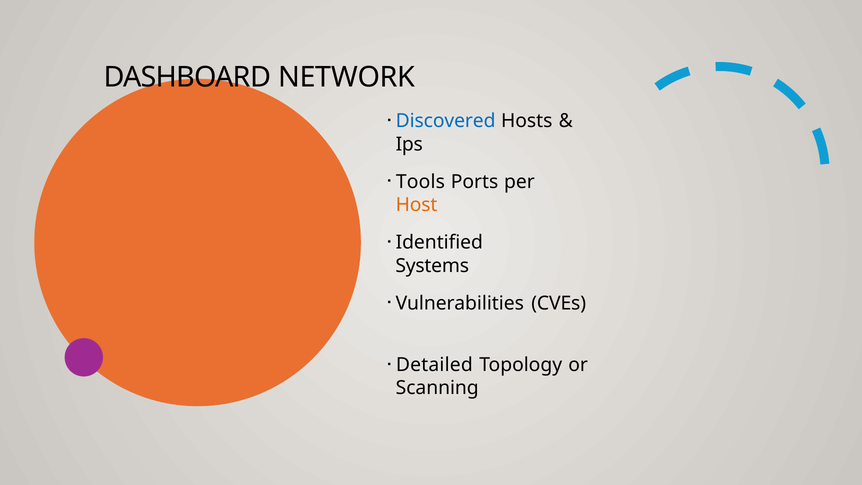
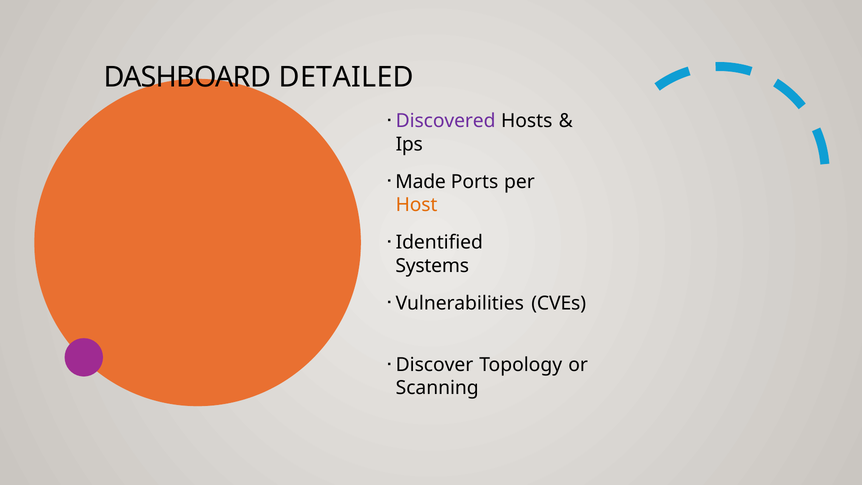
NETWORK: NETWORK -> DETAILED (346, 77)
Discovered colour: blue -> purple (446, 121)
Tools: Tools -> Made (421, 182)
Detailed: Detailed -> Discover (434, 365)
